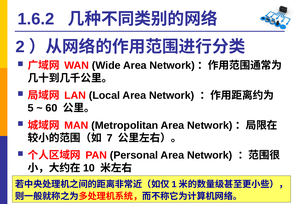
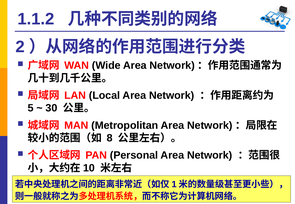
1.6.2: 1.6.2 -> 1.1.2 (36, 19)
60: 60 -> 30 (51, 108)
7: 7 -> 8 (110, 138)
